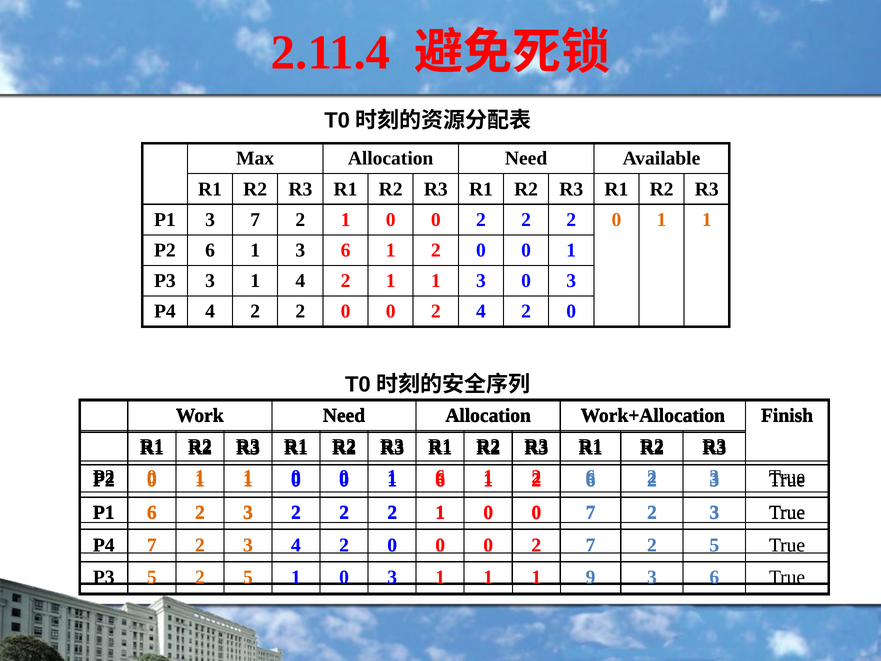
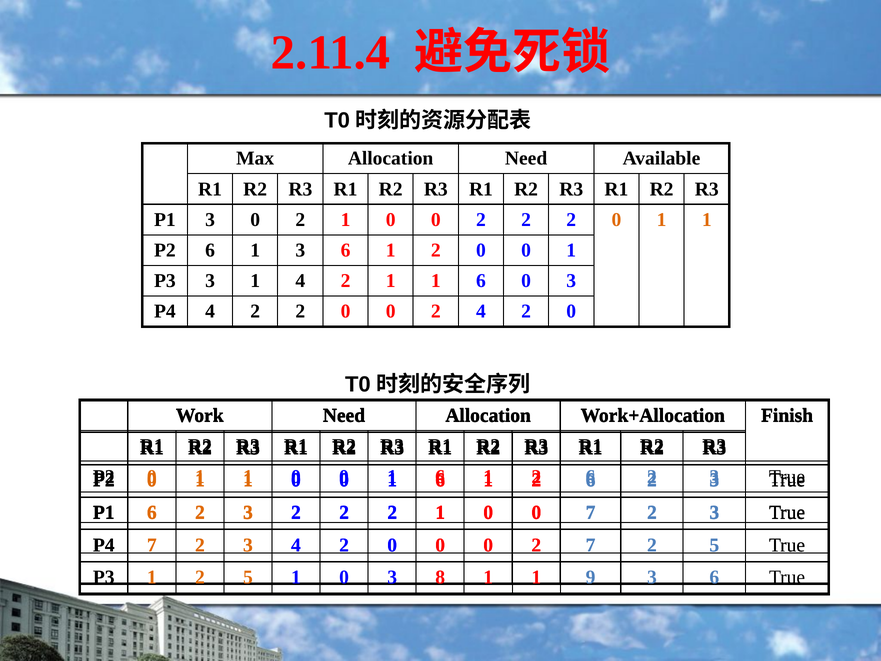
3 7: 7 -> 0 (255, 220)
1 1 3: 3 -> 6 (481, 281)
P3 5: 5 -> 1 (152, 577)
0 3 1: 1 -> 8 (440, 577)
